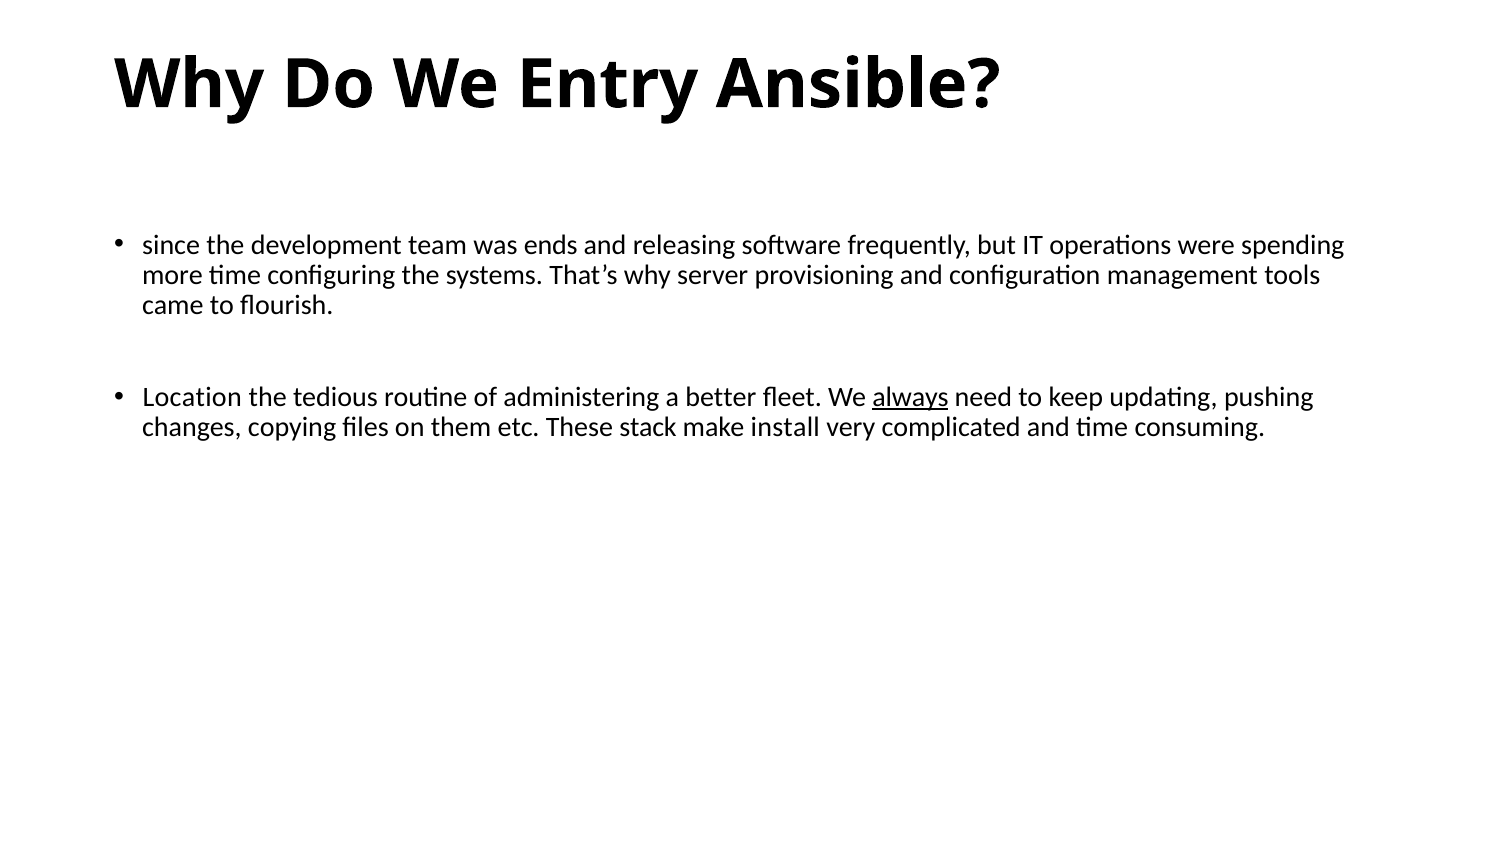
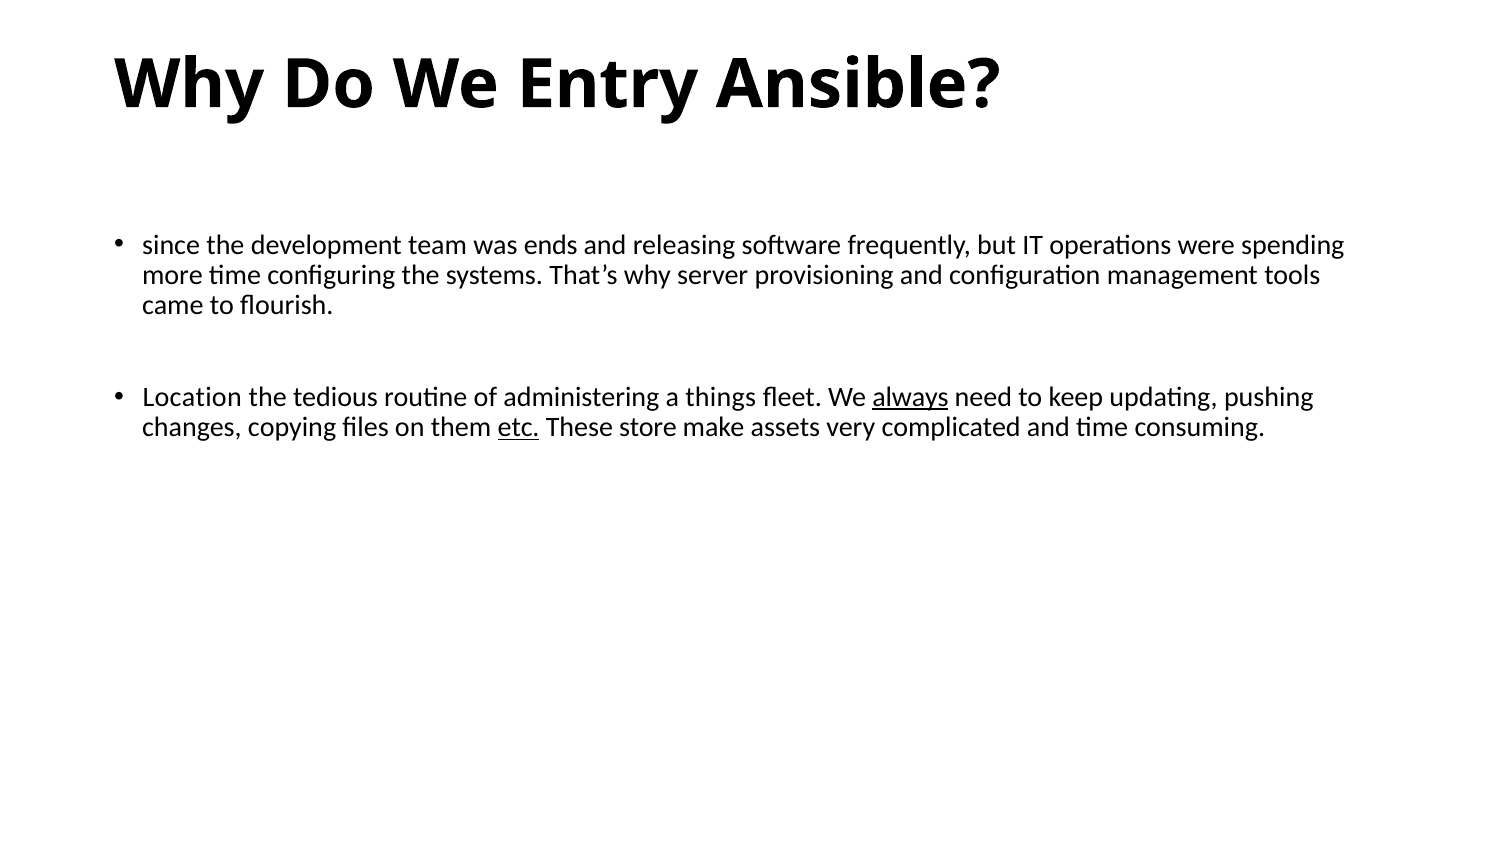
better: better -> things (721, 397)
etc underline: none -> present (519, 428)
stack: stack -> store (648, 428)
install: install -> assets (785, 428)
